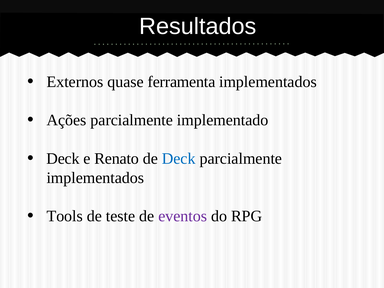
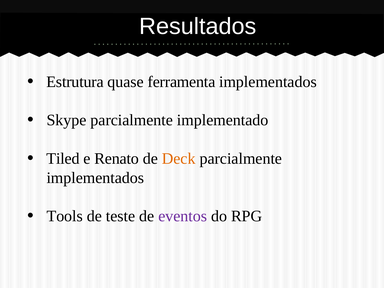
Externos: Externos -> Estrutura (75, 82)
Ações: Ações -> Skype (66, 120)
Deck: Deck -> Tiled (63, 159)
Deck colour: blue -> orange (179, 159)
